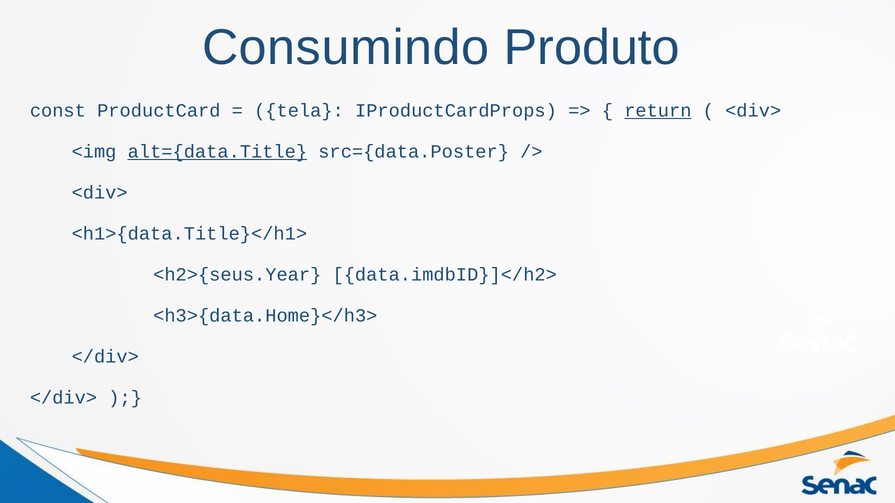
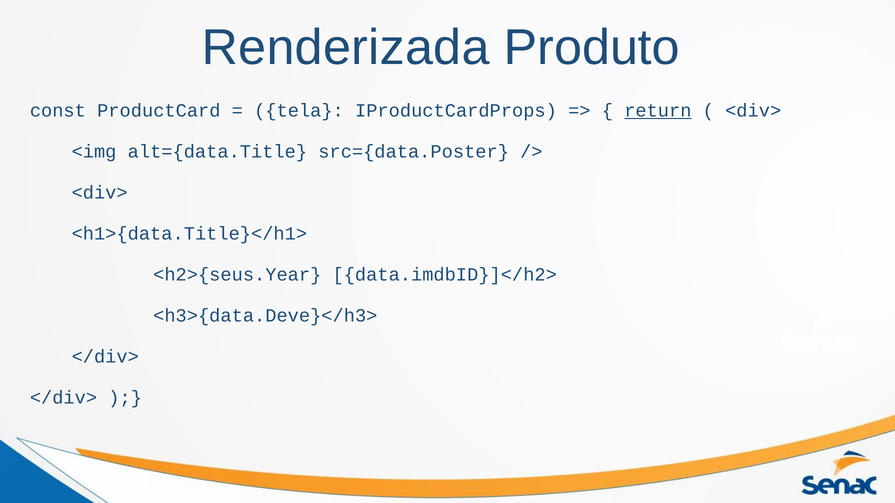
Consumindo: Consumindo -> Renderizada (346, 47)
alt={data.Title underline: present -> none (217, 152)
<h3>{data.Home}</h3>: <h3>{data.Home}</h3> -> <h3>{data.Deve}</h3> (265, 316)
